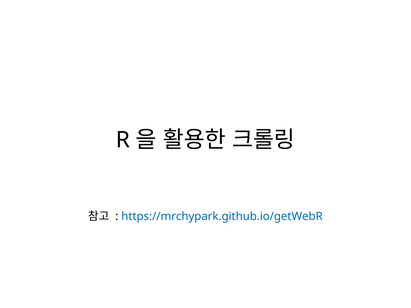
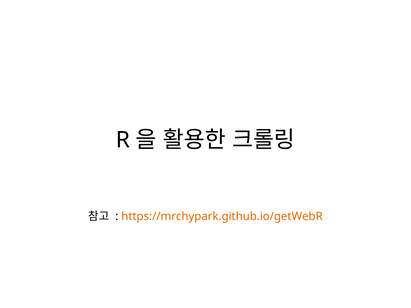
https://mrchypark.github.io/getWebR colour: blue -> orange (222, 216)
